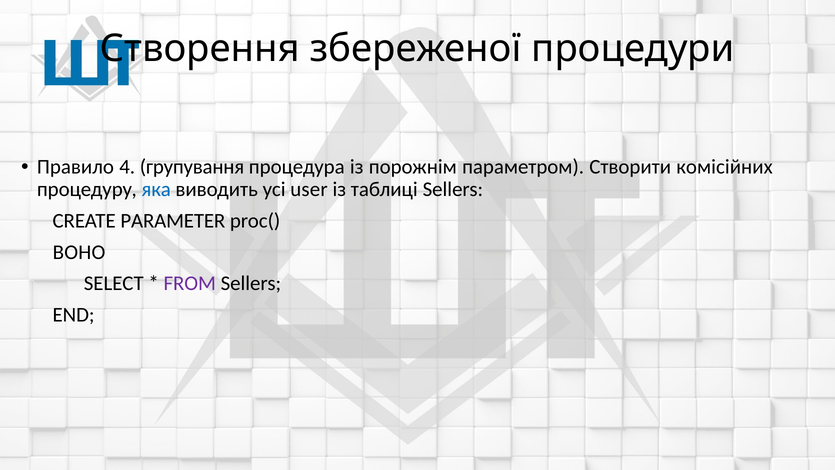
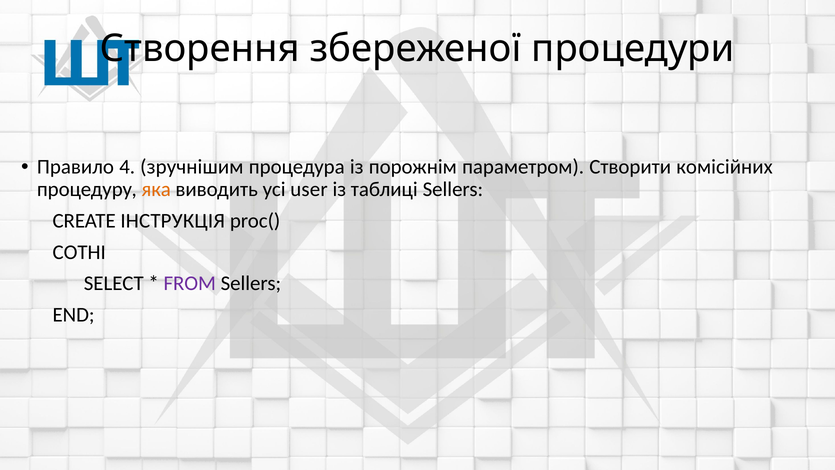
групування: групування -> зручнішим (192, 167)
яка colour: blue -> orange (156, 189)
PARAMETER: PARAMETER -> ІНСТРУКЦІЯ (173, 221)
ВОНО: ВОНО -> СОТНІ (79, 252)
